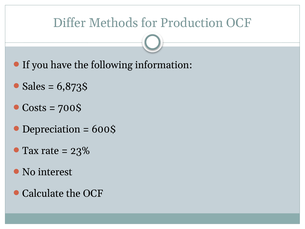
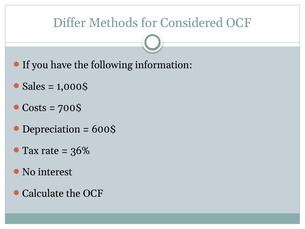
Production: Production -> Considered (192, 23)
6,873$: 6,873$ -> 1,000$ (72, 86)
23%: 23% -> 36% (80, 151)
